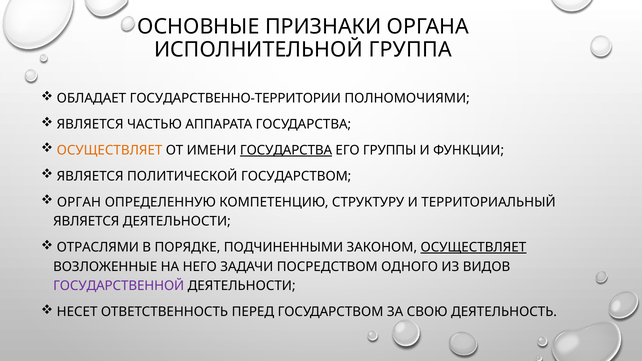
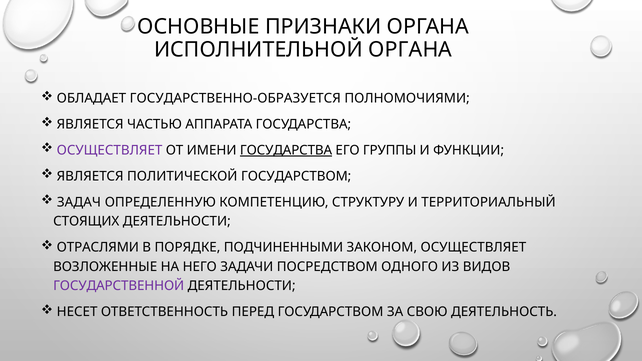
ИСПОЛНИТЕЛЬНОЙ ГРУППА: ГРУППА -> ОРГАНА (410, 50)
ГОСУДАРСТВЕННО-ТЕРРИТОРИИ: ГОСУДАРСТВЕННО-ТЕРРИТОРИИ -> ГОСУДАРСТВЕННО-ОБРАЗУЕТСЯ (235, 98)
ОСУЩЕСТВЛЯЕТ colour: orange -> purple (110, 150)
ОРГАН: ОРГАН -> ЗАДАЧ (79, 202)
ЯВЛЯЕТСЯ: ЯВЛЯЕТСЯ -> СТОЯЩИХ (86, 222)
ОСУЩЕСТВЛЯЕТ underline: present -> none (473, 247)
